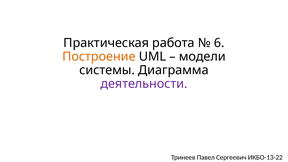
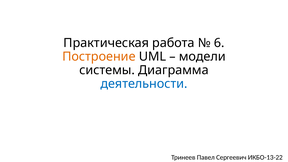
деятельности colour: purple -> blue (144, 84)
